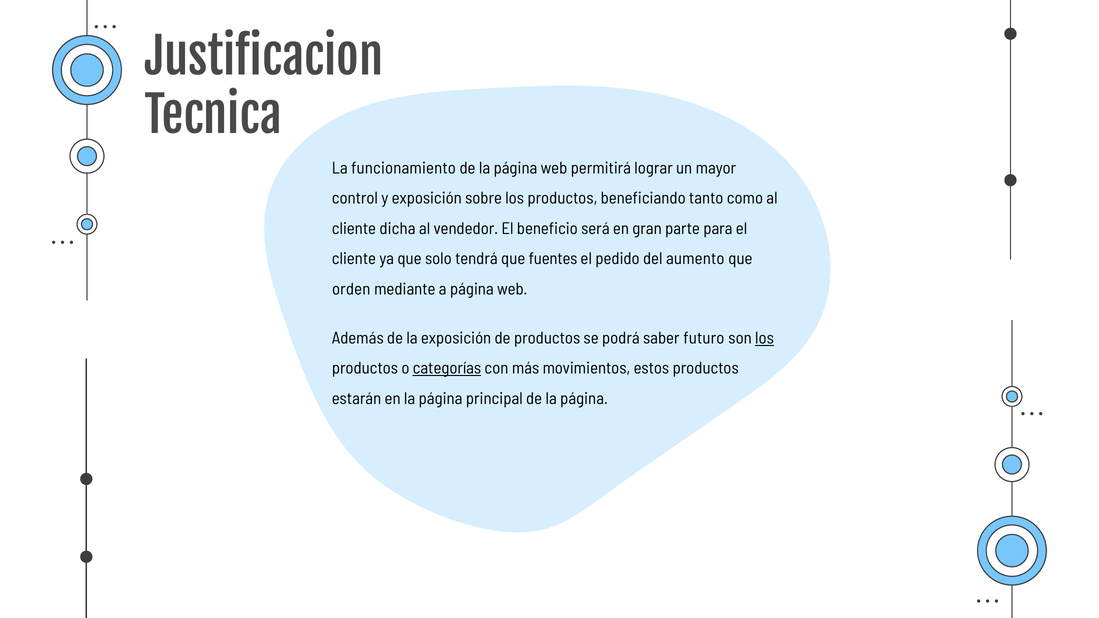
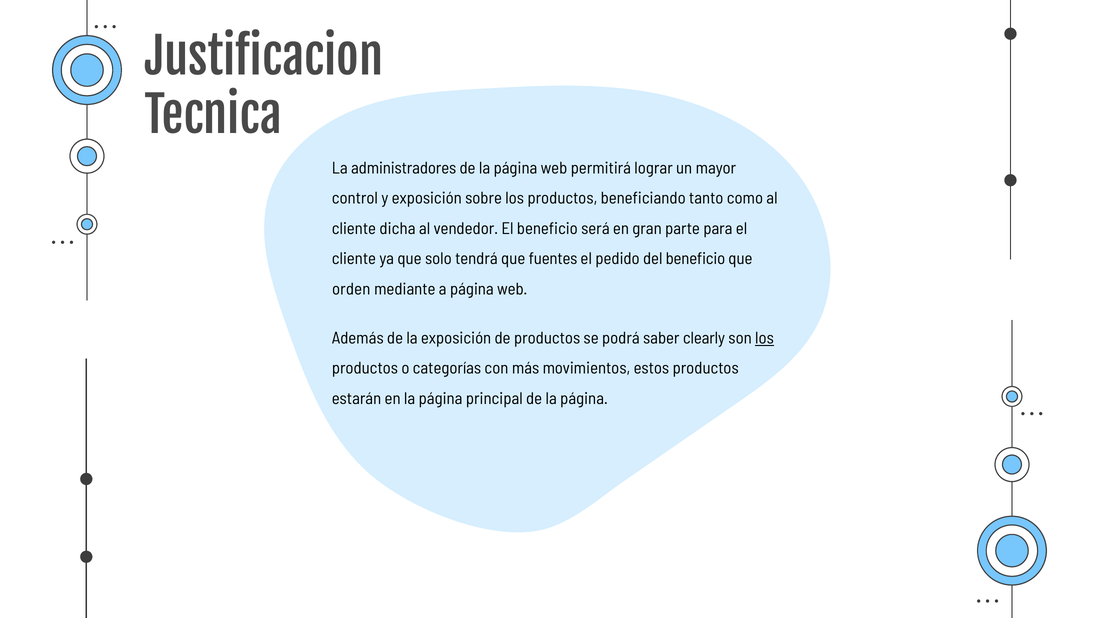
funcionamiento: funcionamiento -> administradores (404, 168)
del aumento: aumento -> beneficio (695, 259)
futuro: futuro -> clearly (704, 338)
categorías underline: present -> none (447, 368)
